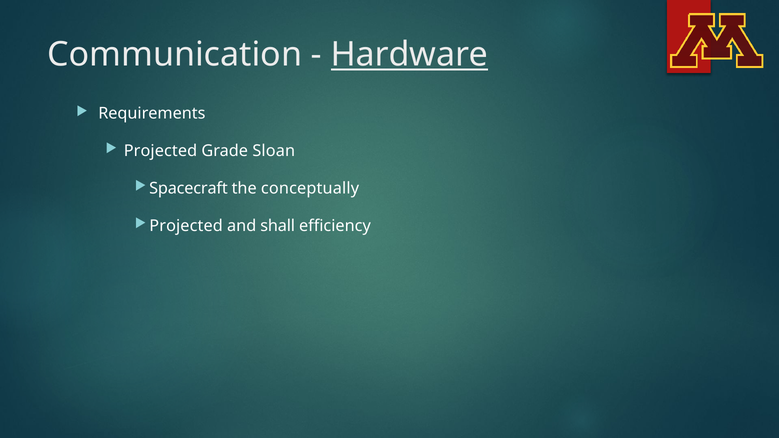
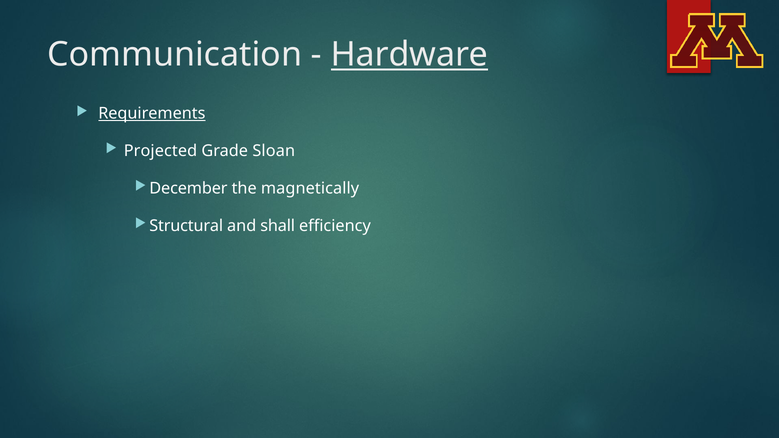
Requirements underline: none -> present (152, 114)
Spacecraft: Spacecraft -> December (188, 188)
conceptually: conceptually -> magnetically (310, 188)
Projected: Projected -> Structural (186, 226)
